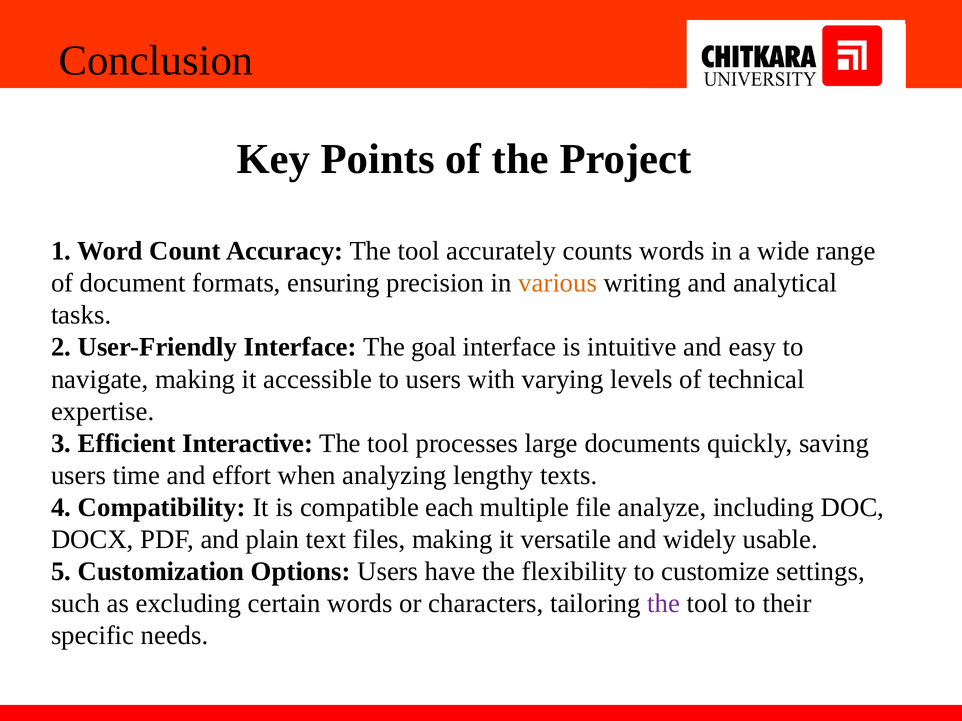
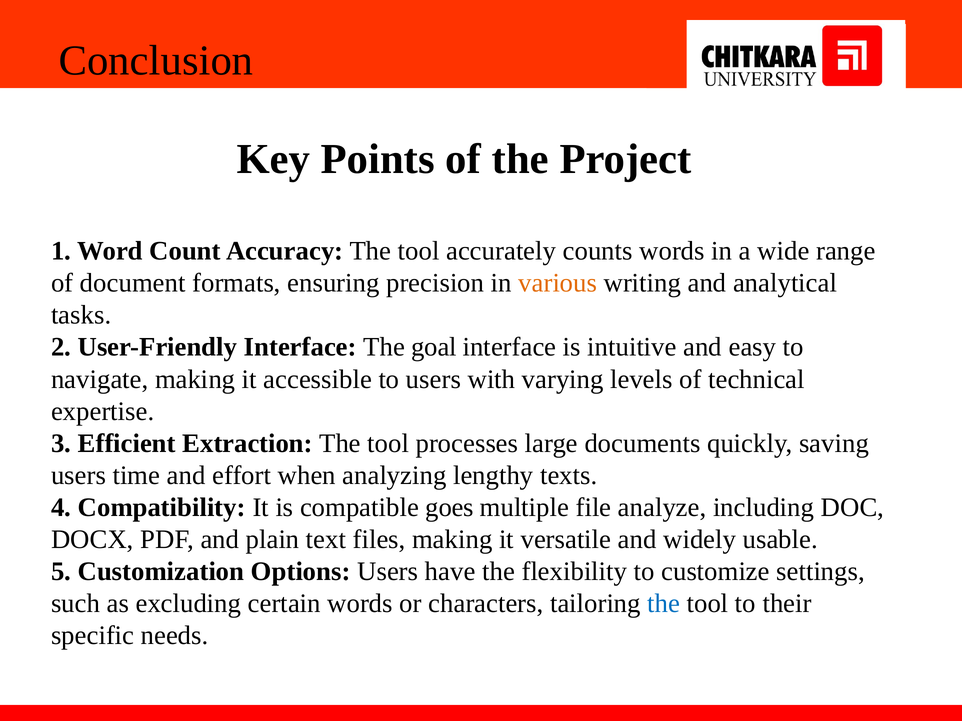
Interactive: Interactive -> Extraction (248, 444)
each: each -> goes (450, 508)
the colour: purple -> blue (664, 604)
